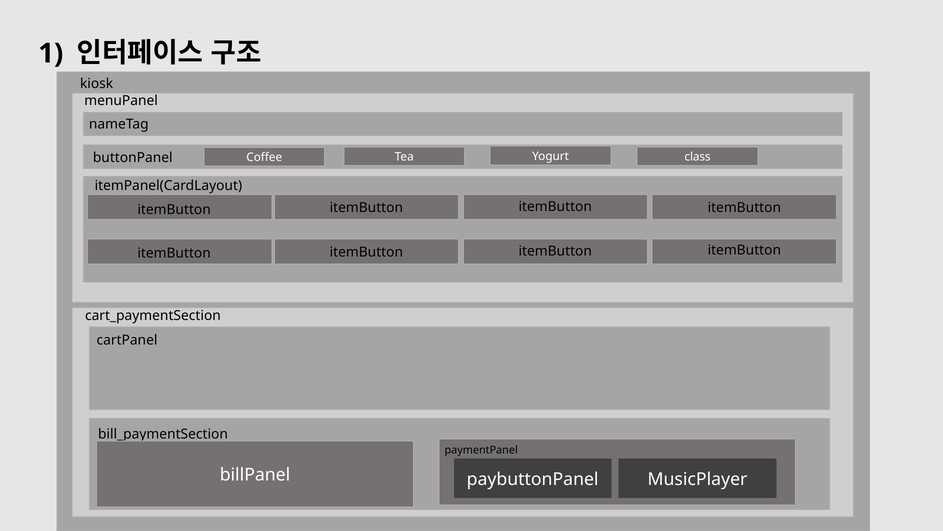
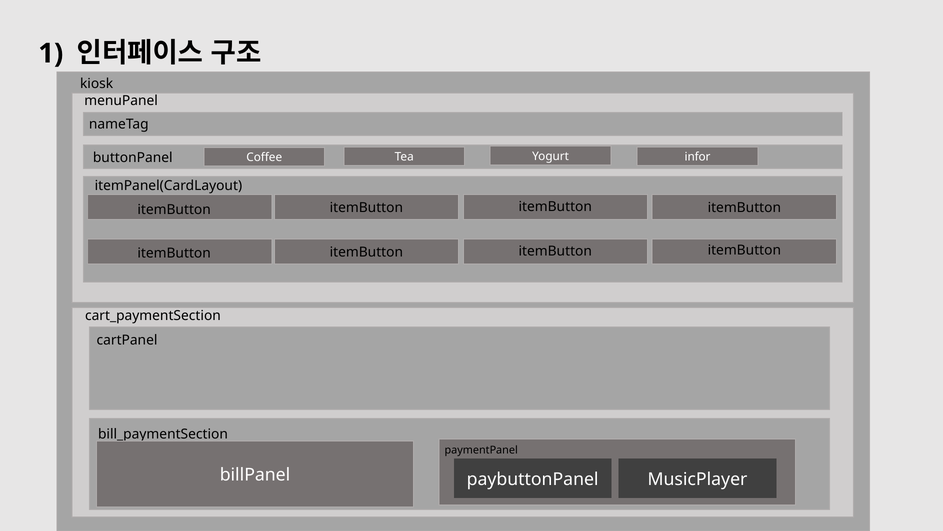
class: class -> infor (698, 157)
